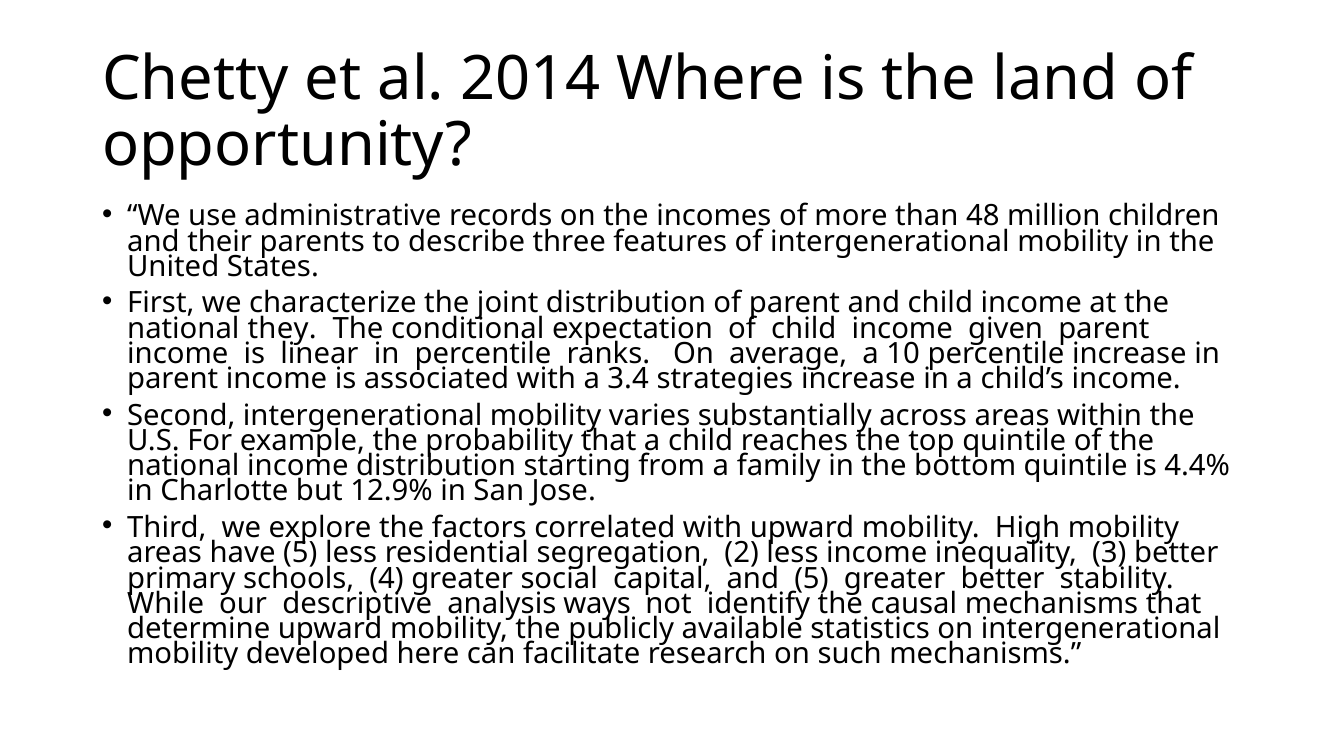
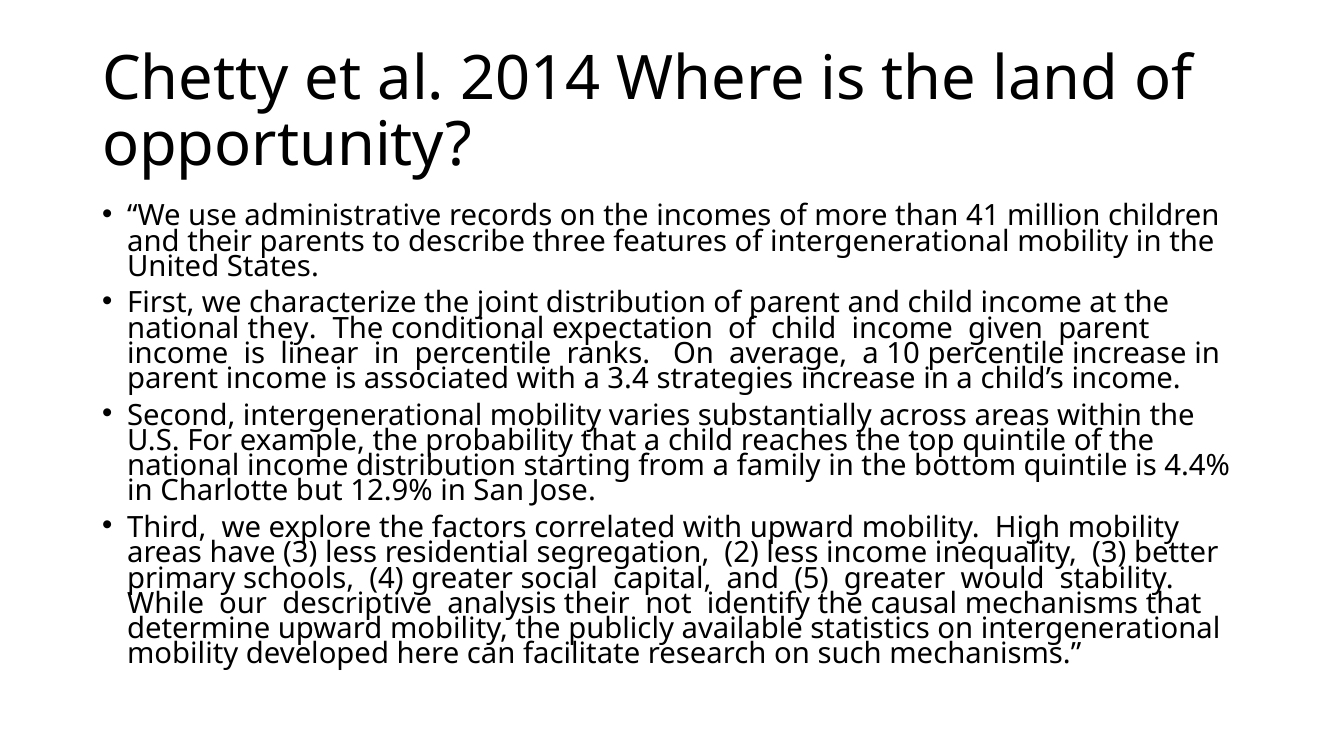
48: 48 -> 41 (983, 216)
have 5: 5 -> 3 (300, 553)
greater better: better -> would (1003, 578)
analysis ways: ways -> their (597, 604)
